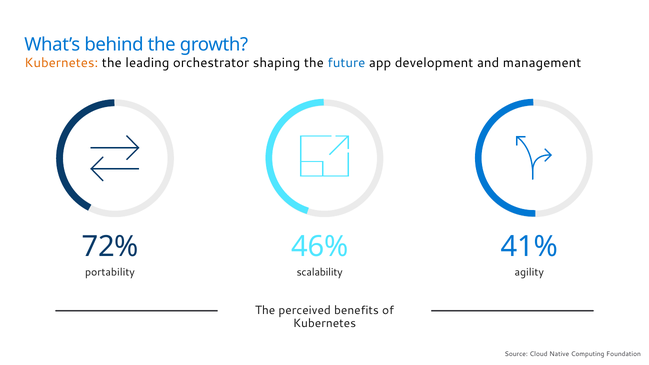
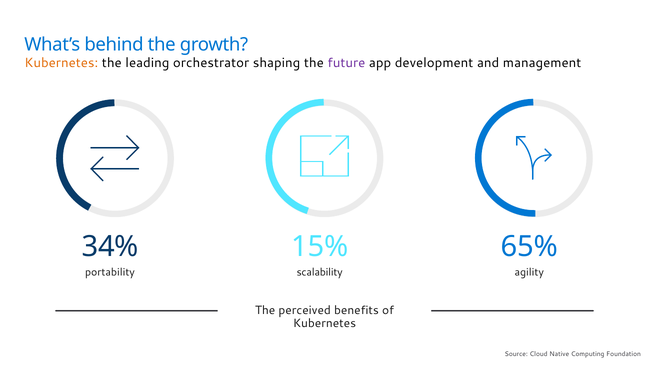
future colour: blue -> purple (346, 63)
46%: 46% -> 15% (320, 247)
41%: 41% -> 65% (529, 247)
72%: 72% -> 34% (110, 247)
